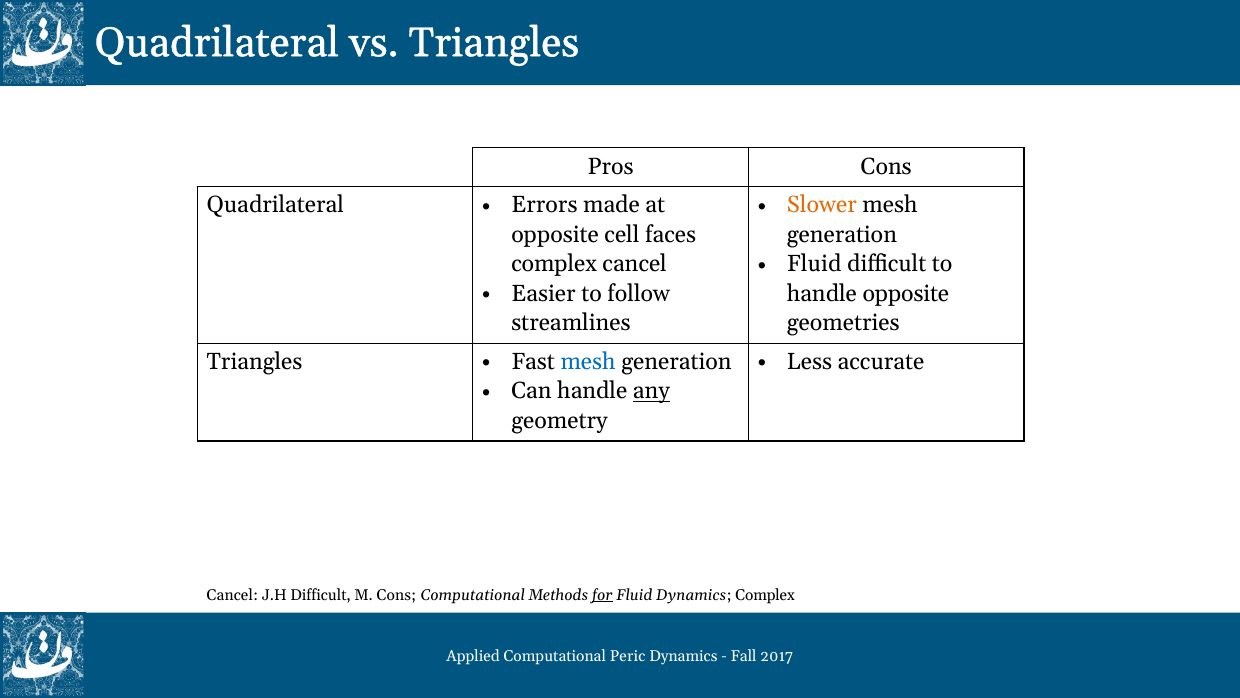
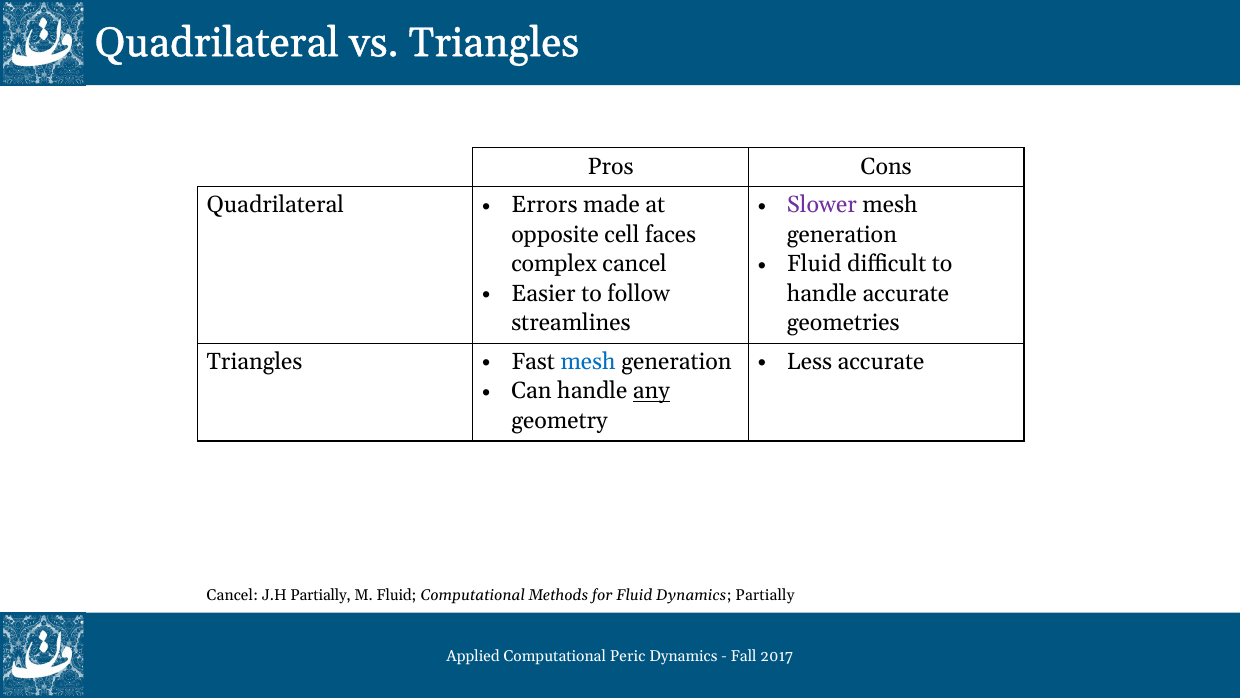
Slower colour: orange -> purple (822, 205)
handle opposite: opposite -> accurate (906, 293)
J.H Difficult: Difficult -> Partially (321, 595)
M Cons: Cons -> Fluid (397, 595)
for underline: present -> none (602, 595)
Dynamics Complex: Complex -> Partially (765, 595)
